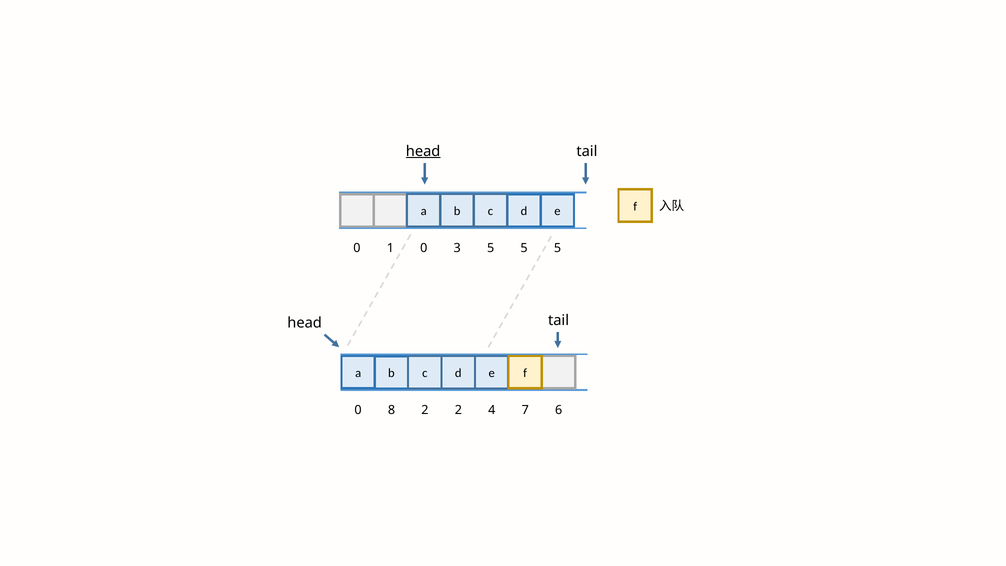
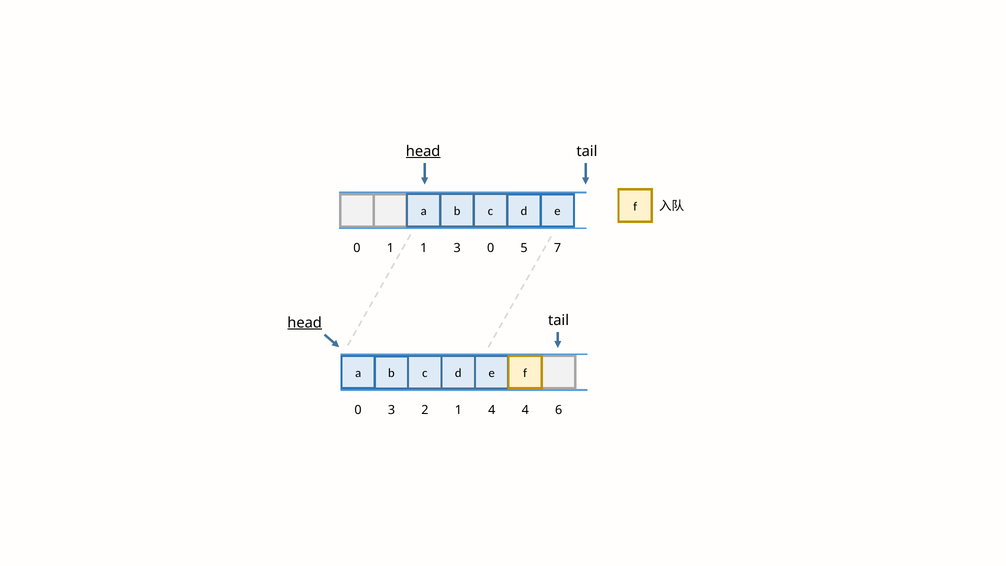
1 0: 0 -> 1 (424, 248)
3 5: 5 -> 0 (491, 248)
5: 5 -> 7 (557, 248)
head underline: none -> present (305, 323)
0 8: 8 -> 3 (392, 410)
2 2: 2 -> 1 (458, 410)
4 7: 7 -> 4 (525, 410)
